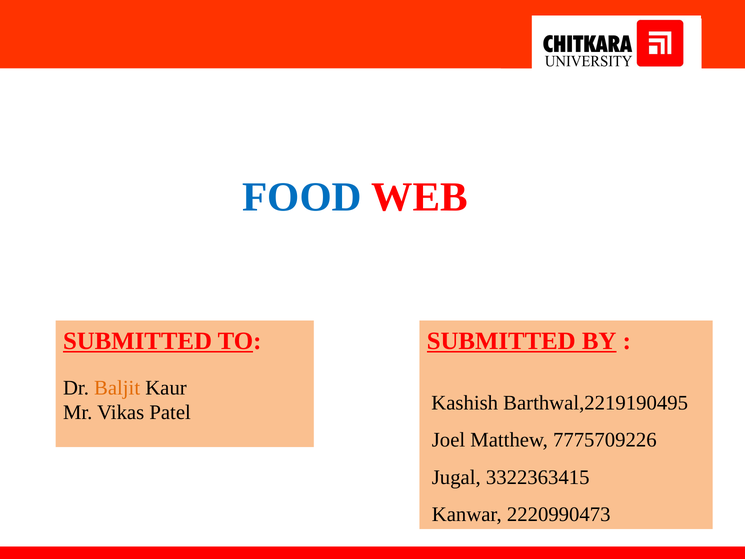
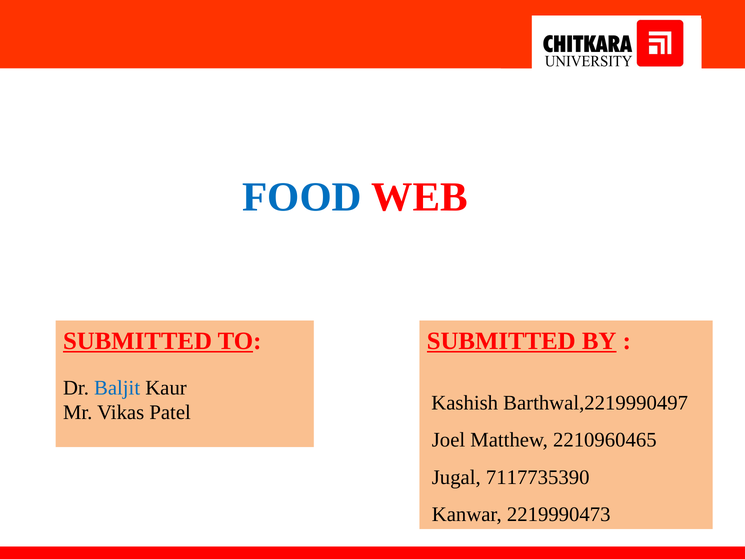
Baljit colour: orange -> blue (117, 388)
Barthwal,2219190495: Barthwal,2219190495 -> Barthwal,2219990497 (596, 403)
7775709226: 7775709226 -> 2210960465 (605, 440)
3322363415: 3322363415 -> 7117735390 (538, 477)
2220990473: 2220990473 -> 2219990473 (559, 514)
